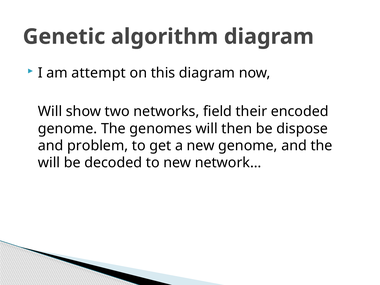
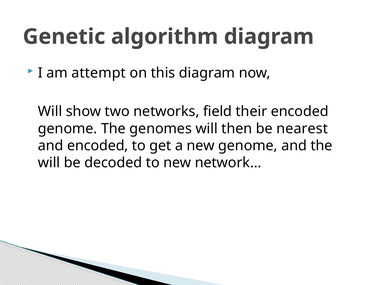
dispose: dispose -> nearest (302, 129)
and problem: problem -> encoded (98, 146)
